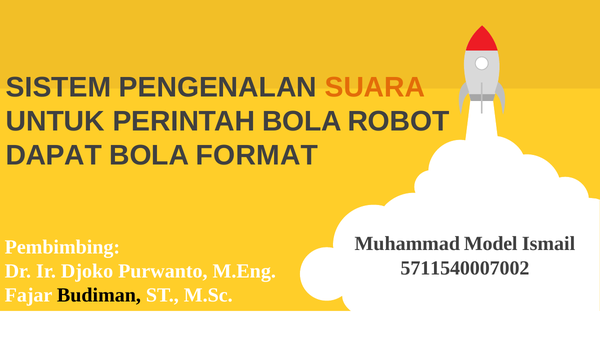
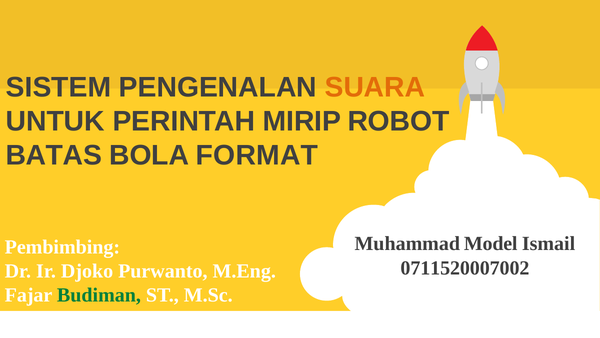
PERINTAH BOLA: BOLA -> MIRIP (302, 121)
DAPAT: DAPAT -> BATAS (54, 155)
5711540007002: 5711540007002 -> 0711520007002 (465, 268)
Budiman colour: black -> green (99, 295)
